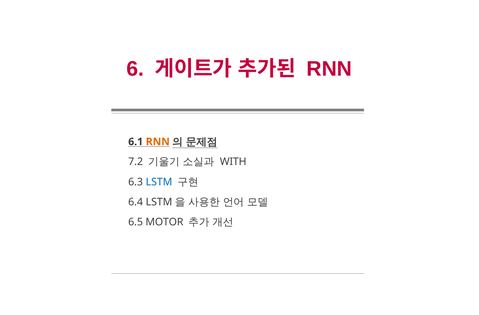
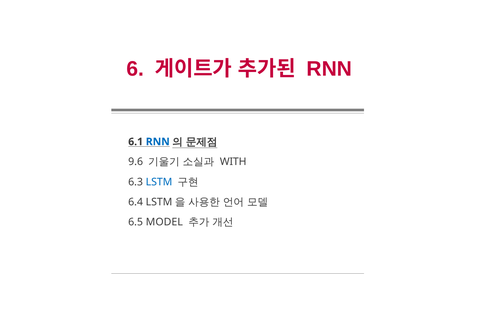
RNN colour: orange -> blue (158, 142)
7.2: 7.2 -> 9.6 (136, 162)
MOTOR: MOTOR -> MODEL (164, 222)
